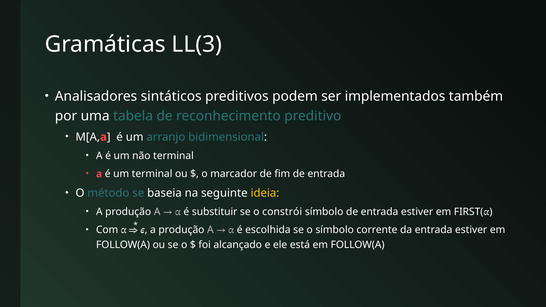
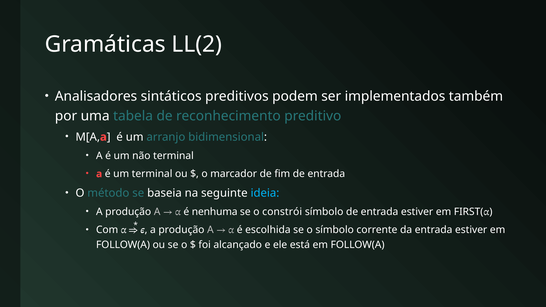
LL(3: LL(3 -> LL(2 (197, 44)
ideia colour: yellow -> light blue (265, 193)
substituir: substituir -> nenhuma (215, 212)
